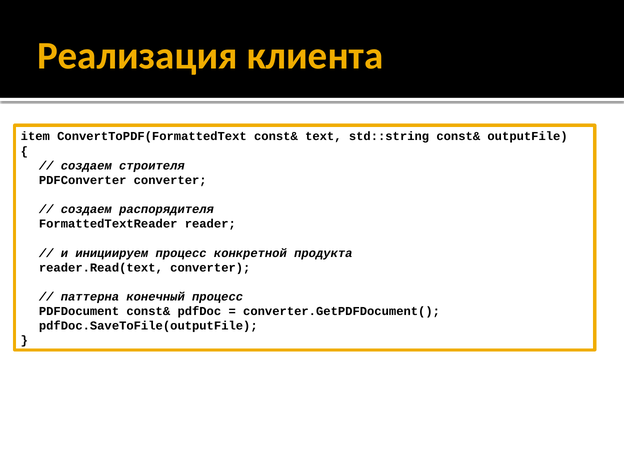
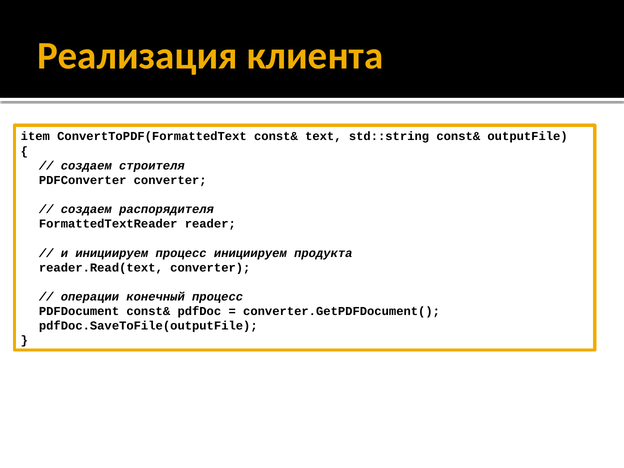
процесс конкретной: конкретной -> инициируем (250, 253)
паттерна: паттерна -> операции (90, 297)
